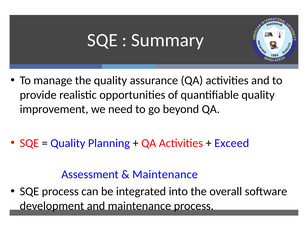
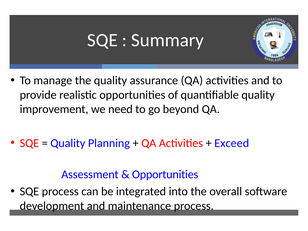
Maintenance: Maintenance -> Opportunities (165, 175)
